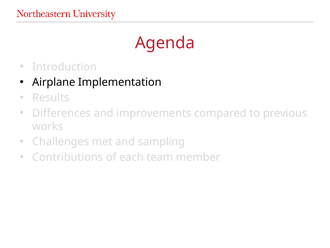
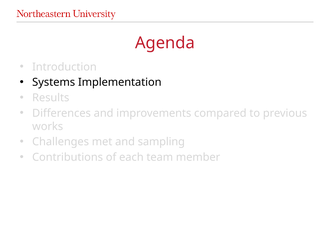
Airplane: Airplane -> Systems (54, 82)
